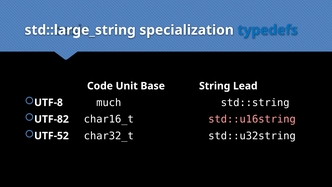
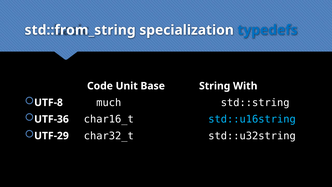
std::large_string: std::large_string -> std::from_string (80, 30)
Lead: Lead -> With (245, 86)
UTF-82: UTF-82 -> UTF-36 (51, 119)
std::u16string colour: pink -> light blue (252, 119)
UTF-52: UTF-52 -> UTF-29 (51, 136)
